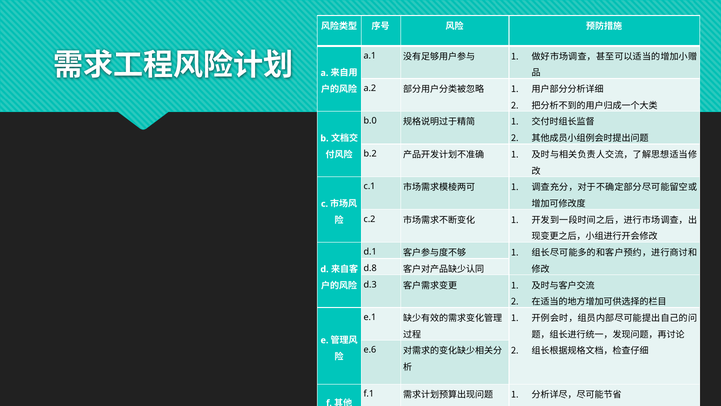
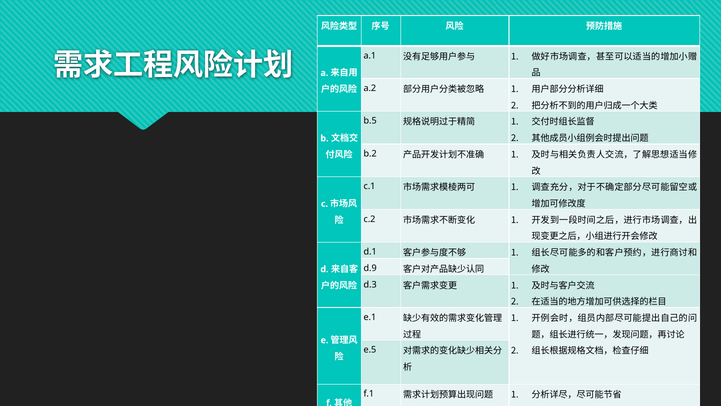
b.0: b.0 -> b.5 (370, 121)
d.8: d.8 -> d.9 (370, 268)
e.6: e.6 -> e.5 (370, 350)
